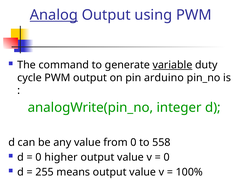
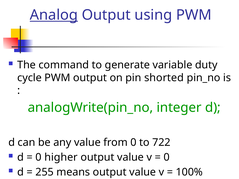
variable underline: present -> none (172, 65)
arduino: arduino -> shorted (164, 78)
558: 558 -> 722 (161, 143)
